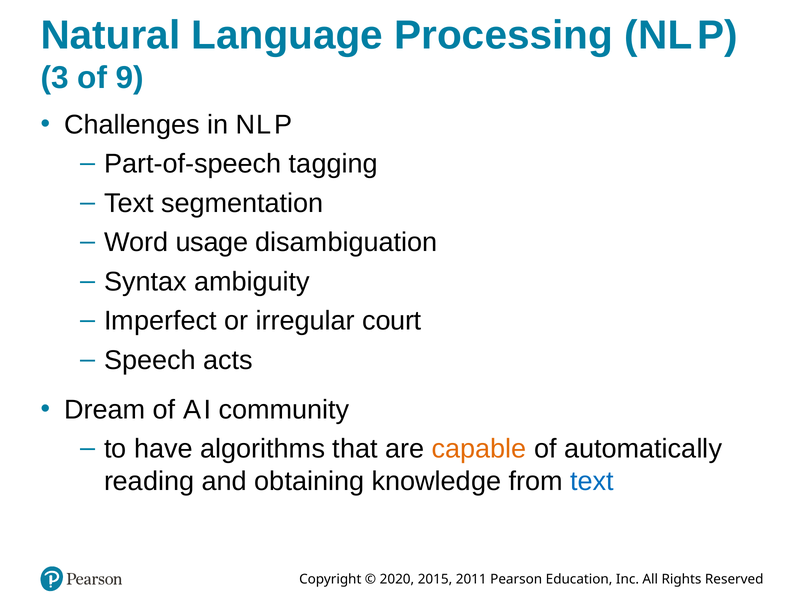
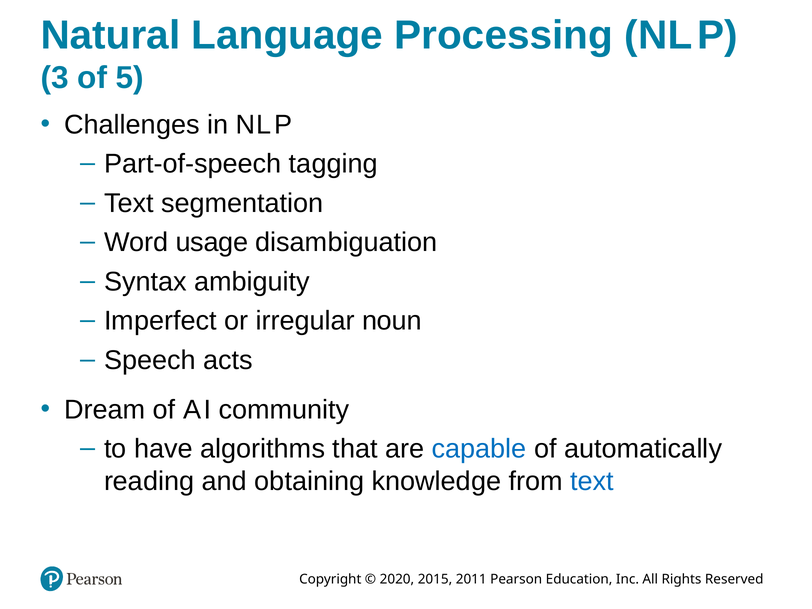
9: 9 -> 5 (130, 78)
court: court -> noun (392, 321)
capable colour: orange -> blue (479, 449)
